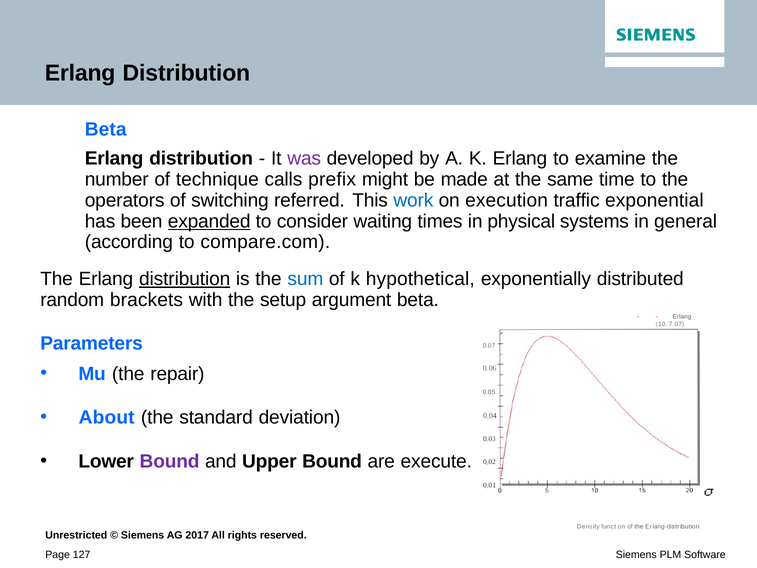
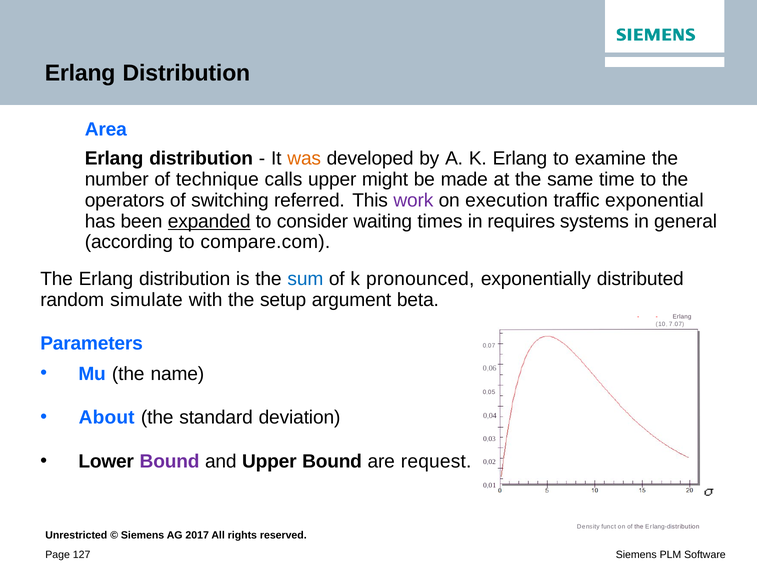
Beta: Beta -> Area (106, 129)
was colour: purple -> orange (304, 158)
calls prefix: prefix -> upper (332, 179)
work colour: blue -> purple (413, 200)
physical: physical -> requires (521, 221)
distribution underline: present -> none (185, 279)
hypothetical: hypothetical -> pronounced (420, 279)
brackets: brackets -> simulate (146, 300)
repair: repair -> name (177, 374)
execute: execute -> request (436, 461)
